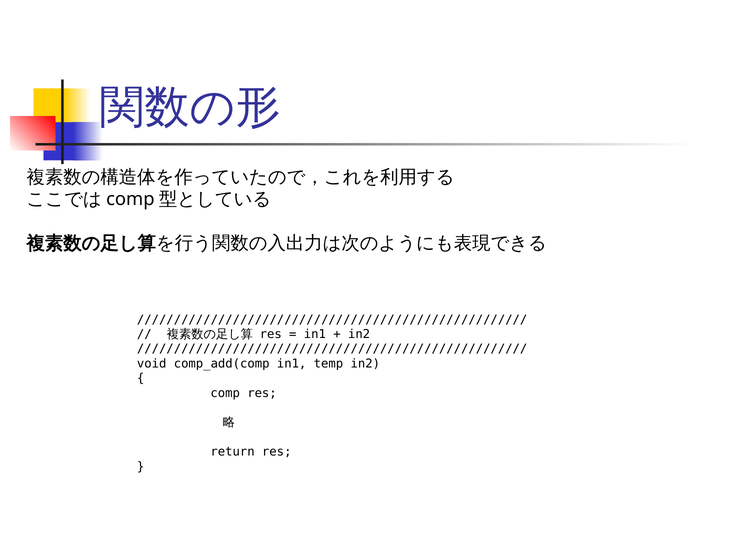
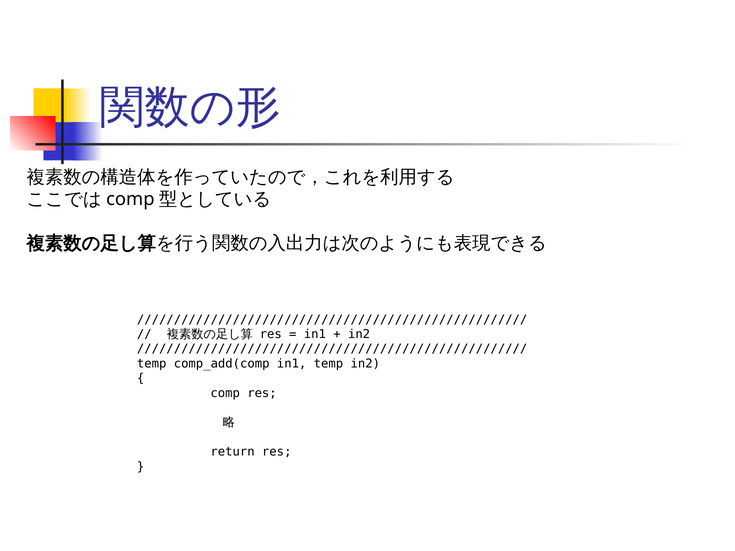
void: void -> temp (152, 364)
